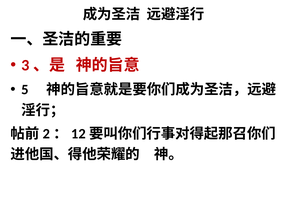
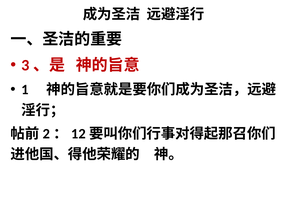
5: 5 -> 1 (25, 90)
